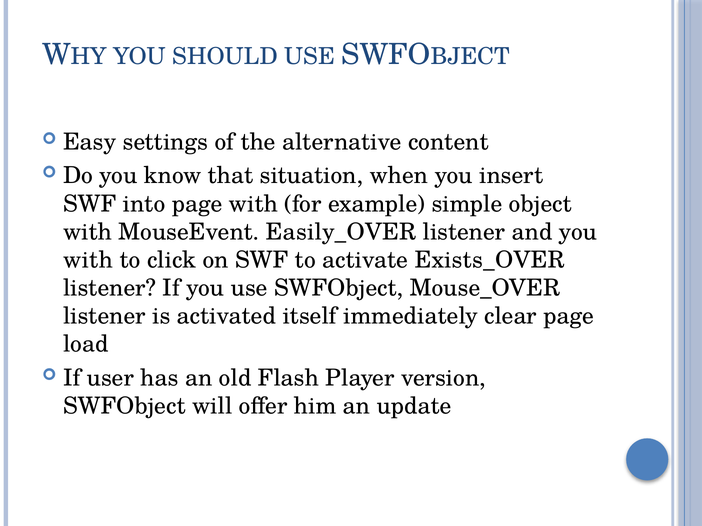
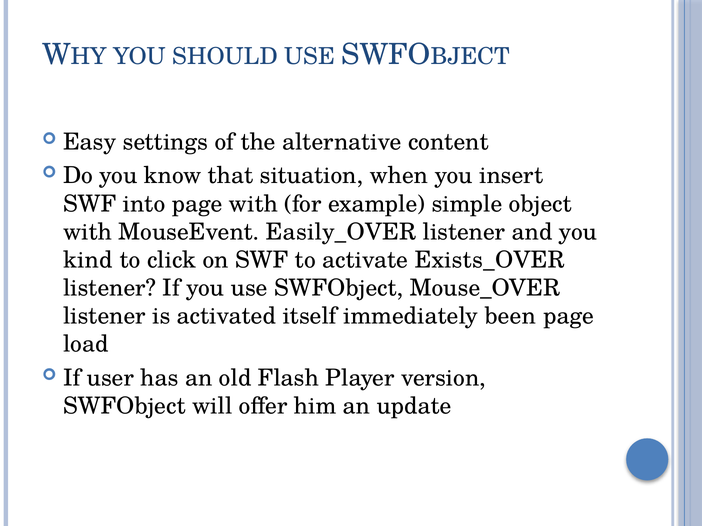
with: with -> kind (88, 260)
clear: clear -> been (510, 316)
